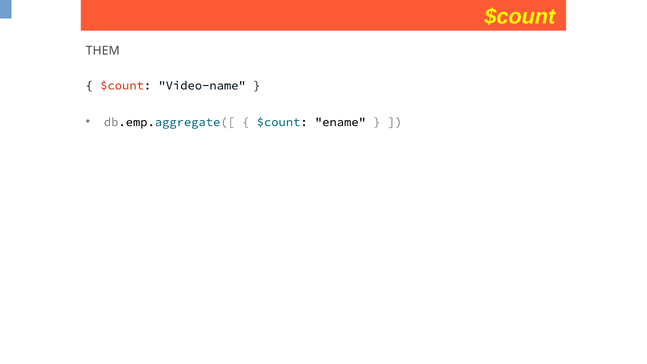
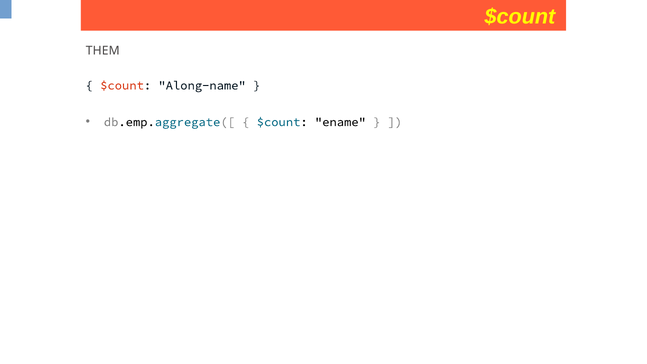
Video-name: Video-name -> Along-name (202, 85)
